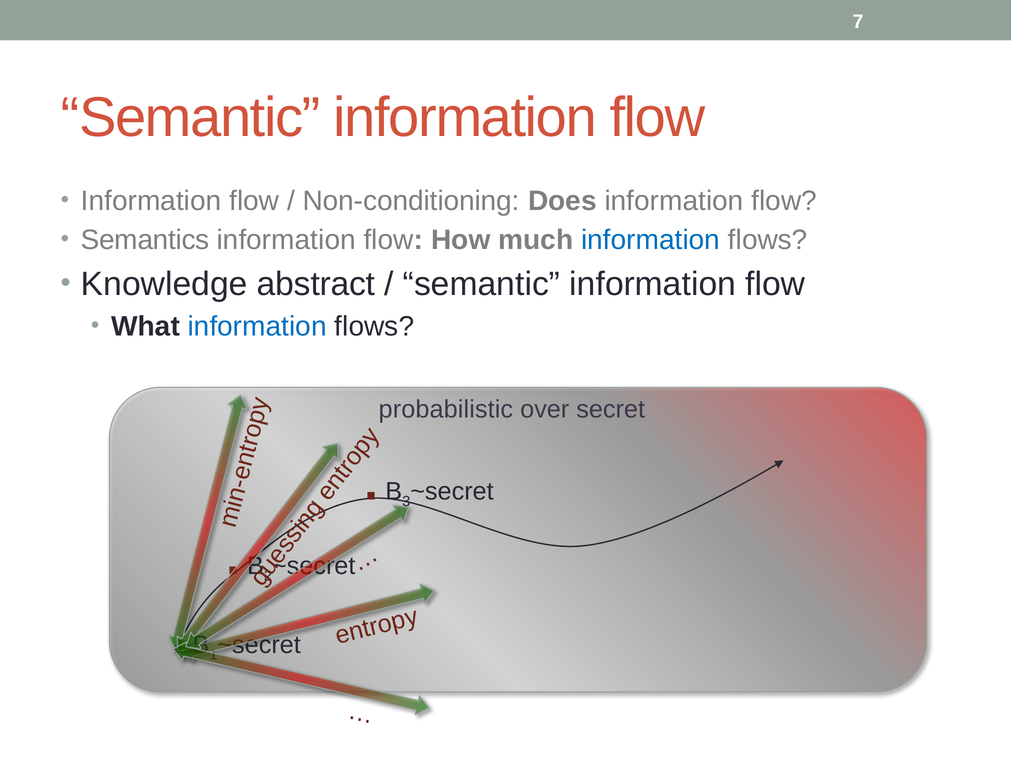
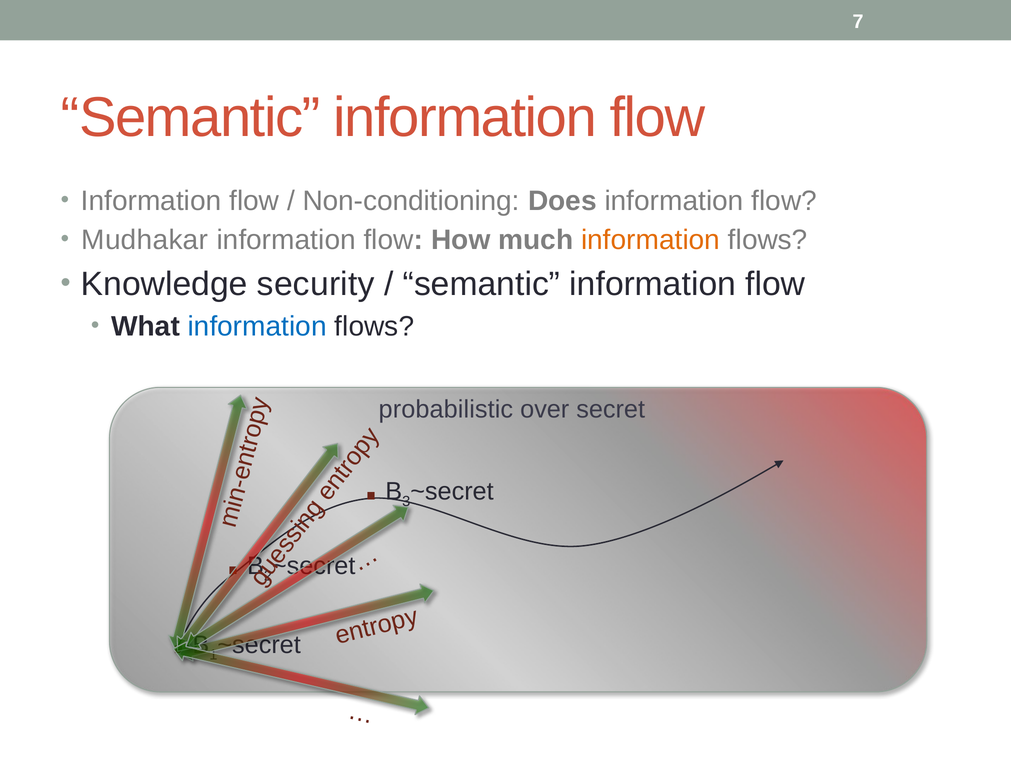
Semantics: Semantics -> Mudhakar (145, 240)
information colour: blue -> orange (651, 240)
abstract: abstract -> security (316, 284)
